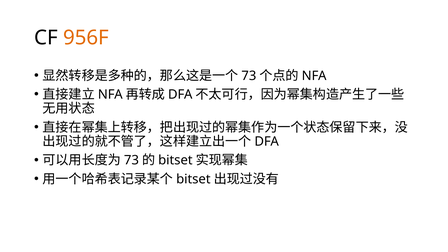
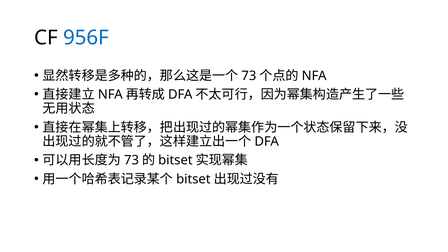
956F colour: orange -> blue (86, 38)
